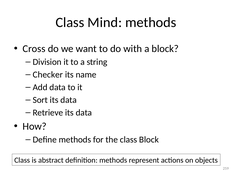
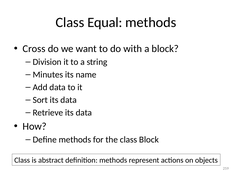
Mind: Mind -> Equal (105, 22)
Checker: Checker -> Minutes (48, 75)
